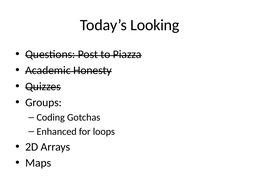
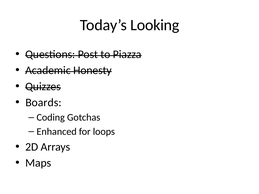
Groups: Groups -> Boards (43, 103)
